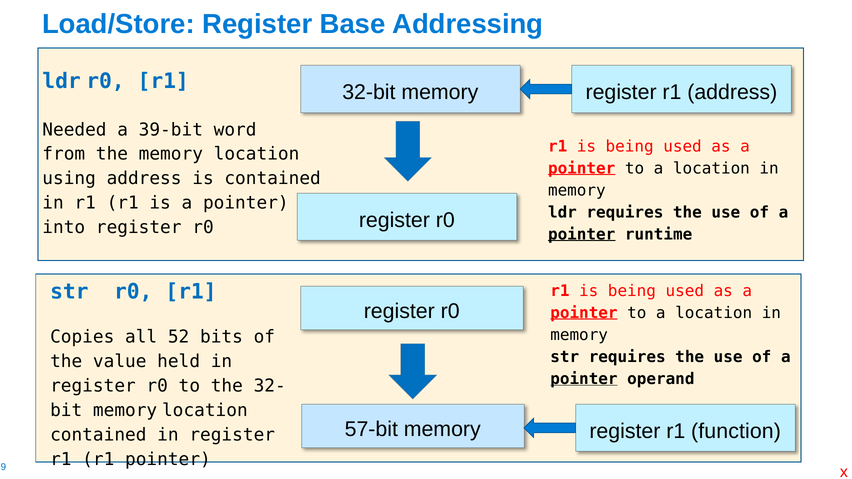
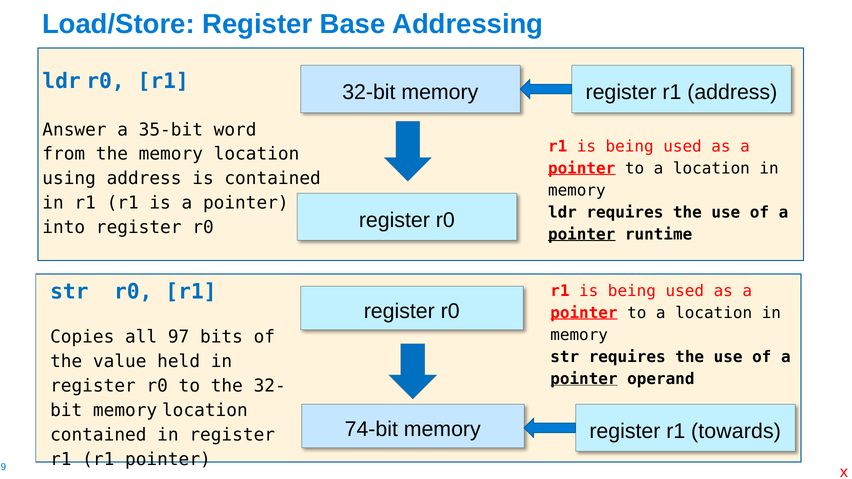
Needed: Needed -> Answer (74, 130)
39-bit: 39-bit -> 35-bit (171, 130)
52: 52 -> 97 (179, 337)
57-bit: 57-bit -> 74-bit (371, 429)
function: function -> towards (736, 431)
